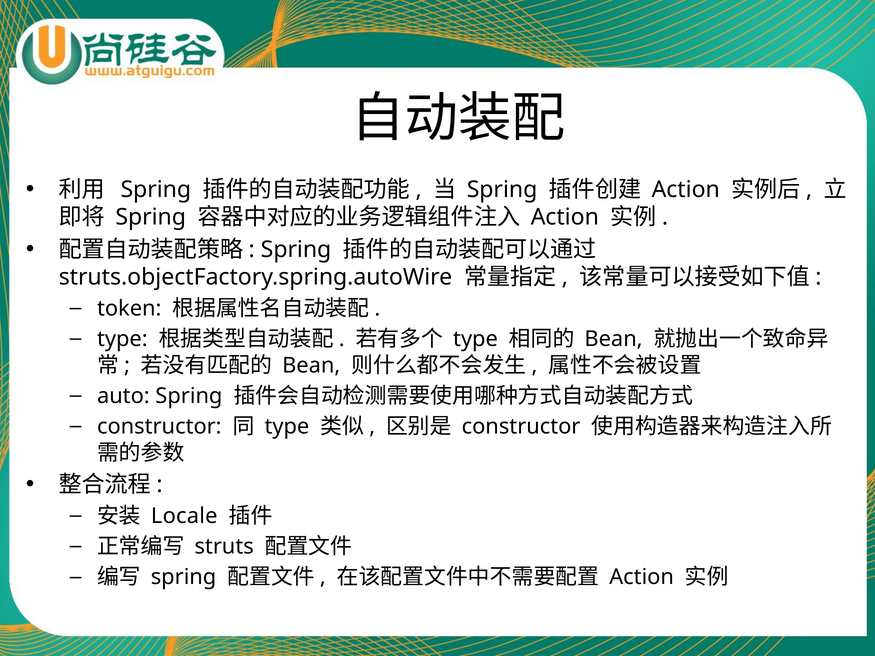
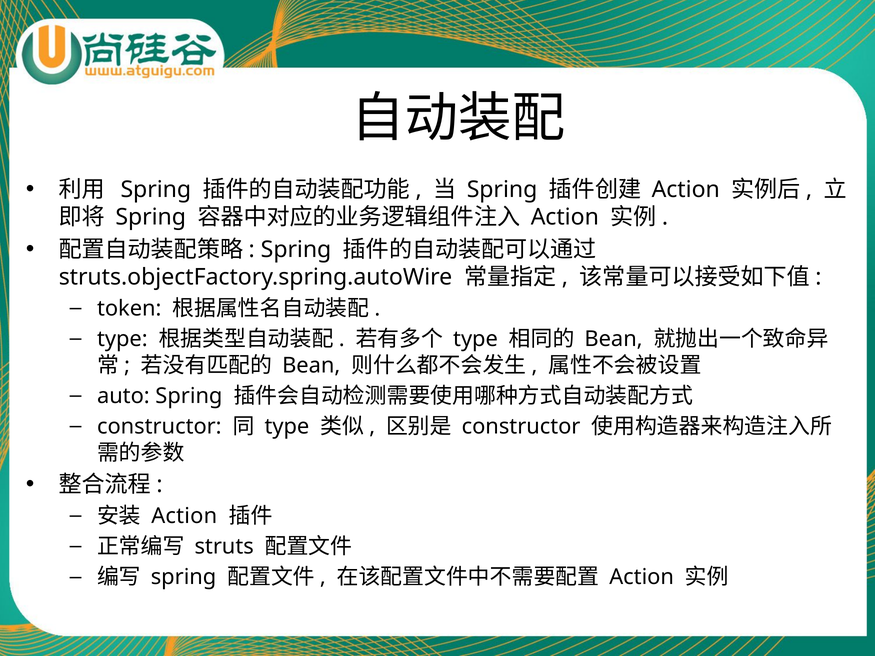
Locale: Locale -> Action (184, 516)
